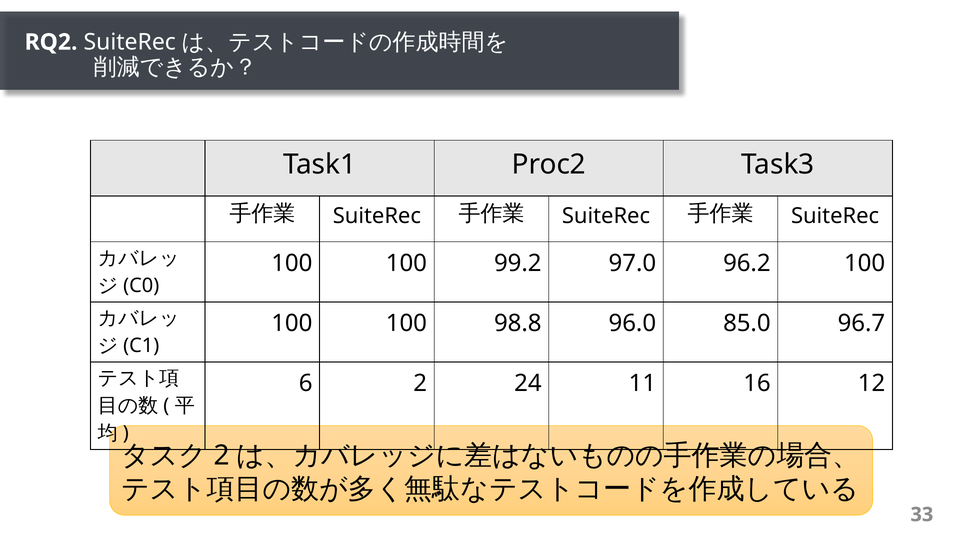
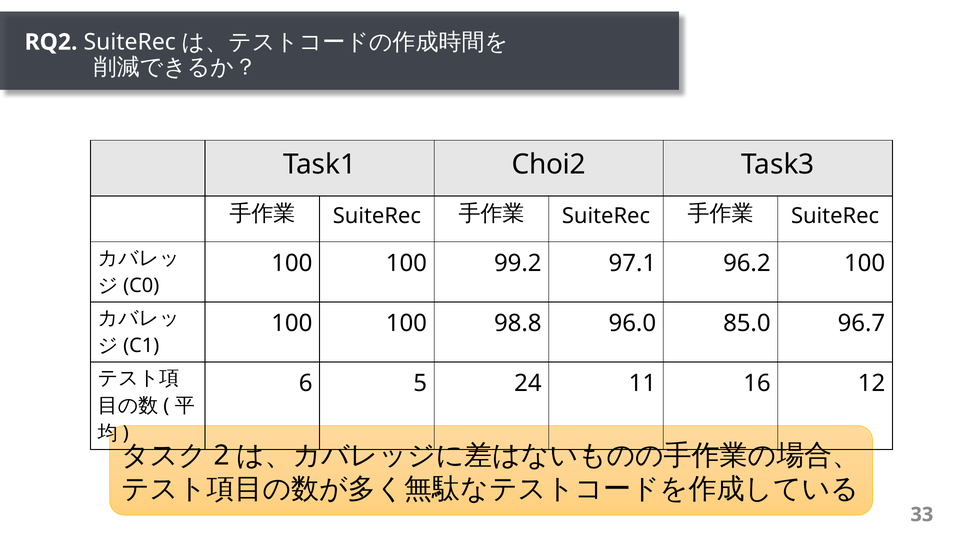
Proc2: Proc2 -> Choi2 (549, 164)
97.0: 97.0 -> 97.1 (632, 263)
6 2: 2 -> 5 (420, 383)
